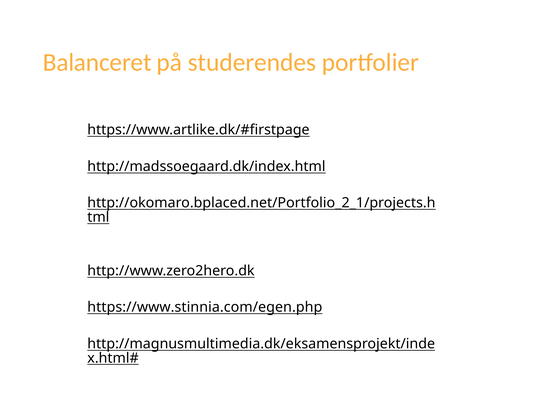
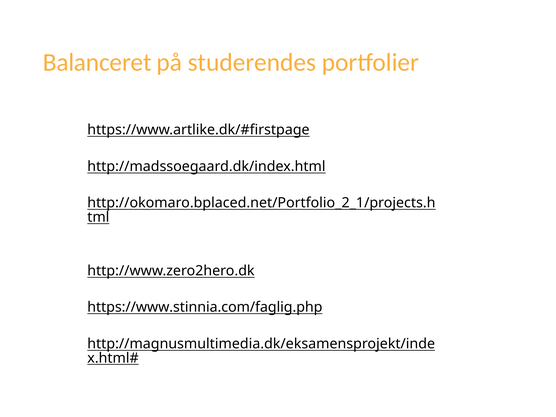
https://www.stinnia.com/egen.php: https://www.stinnia.com/egen.php -> https://www.stinnia.com/faglig.php (205, 307)
